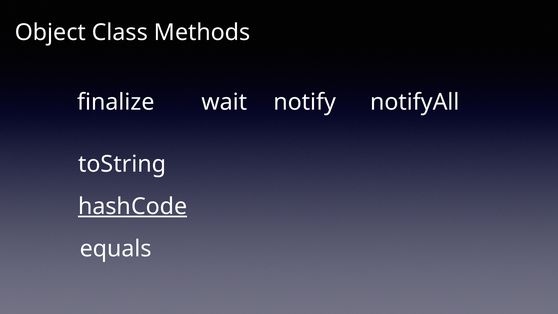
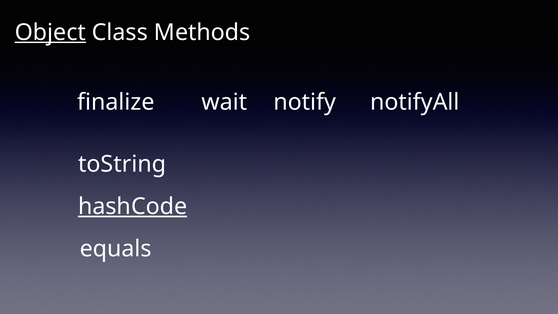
Object underline: none -> present (50, 32)
